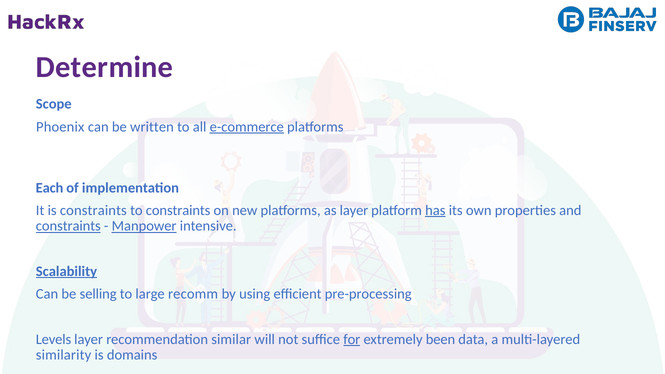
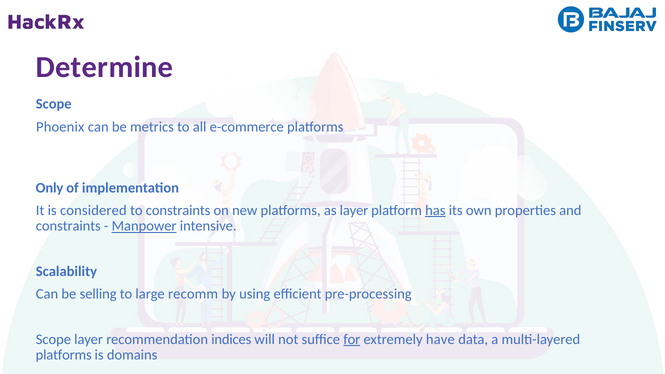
written: written -> metrics (152, 127)
e-commerce underline: present -> none (247, 127)
Each: Each -> Only (50, 188)
is constraints: constraints -> considered (93, 210)
constraints underline: present -> none (68, 226)
Scalability underline: present -> none (66, 271)
Levels: Levels -> Scope (53, 339)
similar: similar -> indices (231, 339)
been: been -> have (440, 339)
similarity: similarity -> platforms (64, 355)
